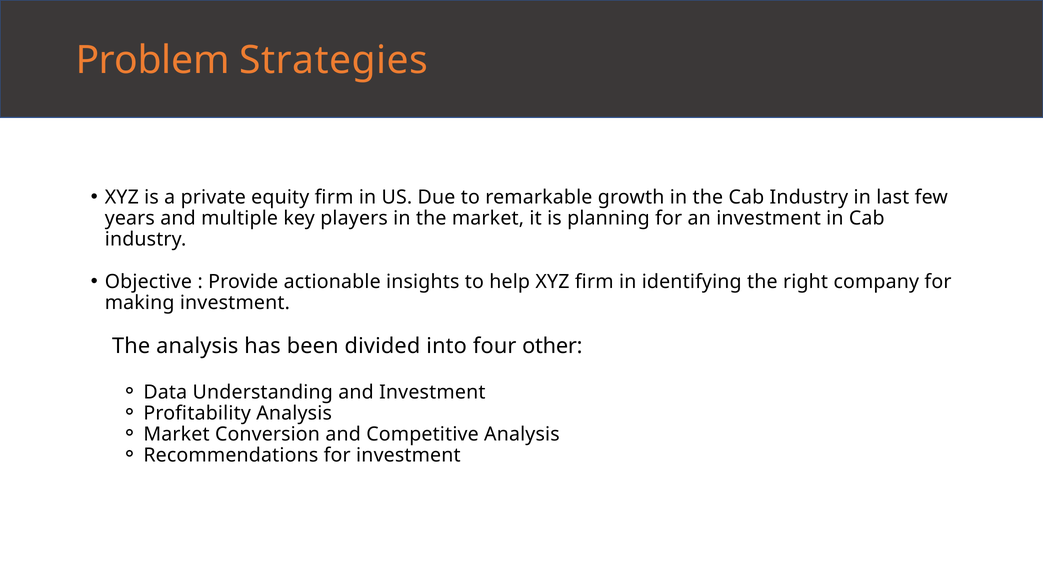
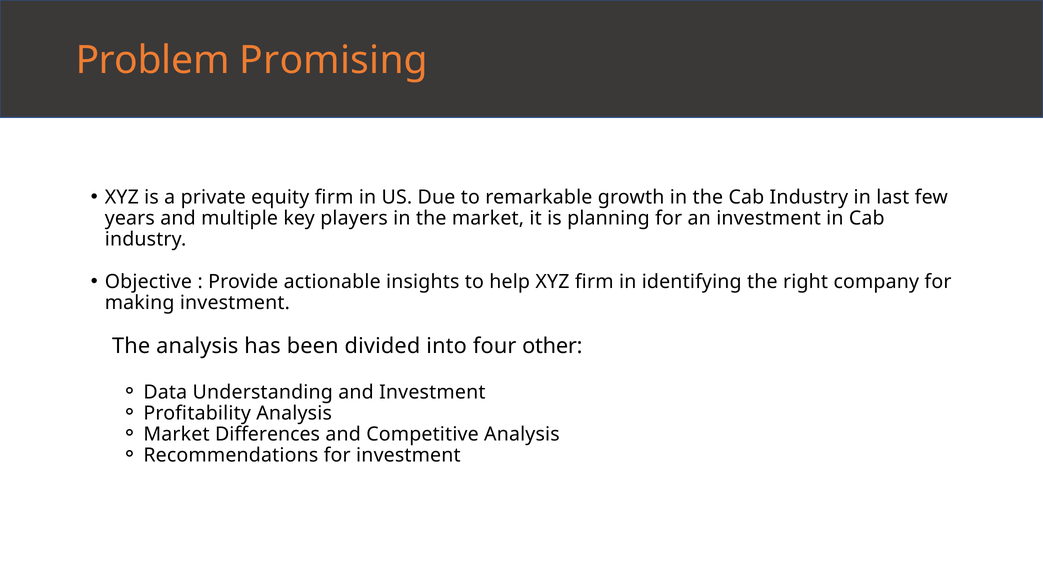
Strategies: Strategies -> Promising (334, 60)
Conversion: Conversion -> Differences (268, 434)
